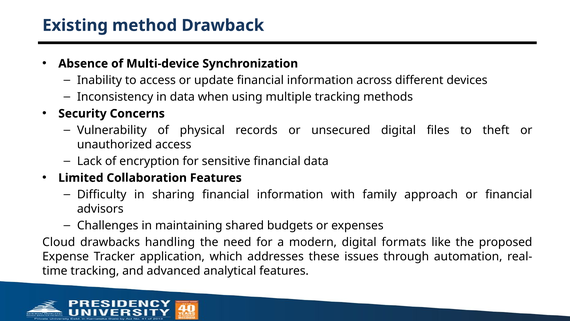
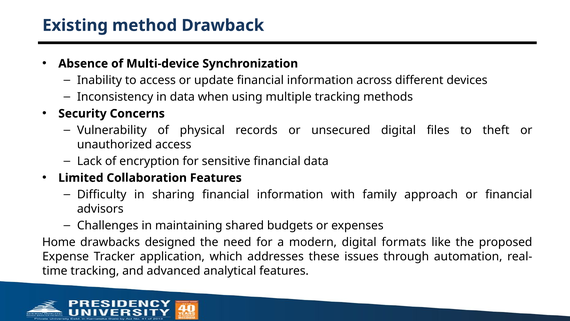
Cloud: Cloud -> Home (59, 242)
handling: handling -> designed (170, 242)
